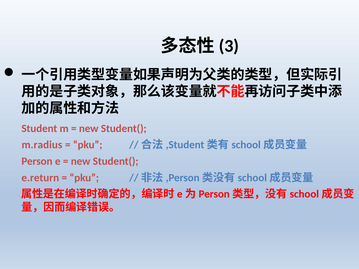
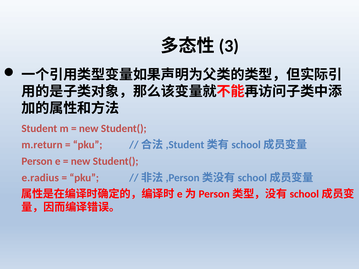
m.radius: m.radius -> m.return (42, 145)
e.return: e.return -> e.radius (40, 178)
